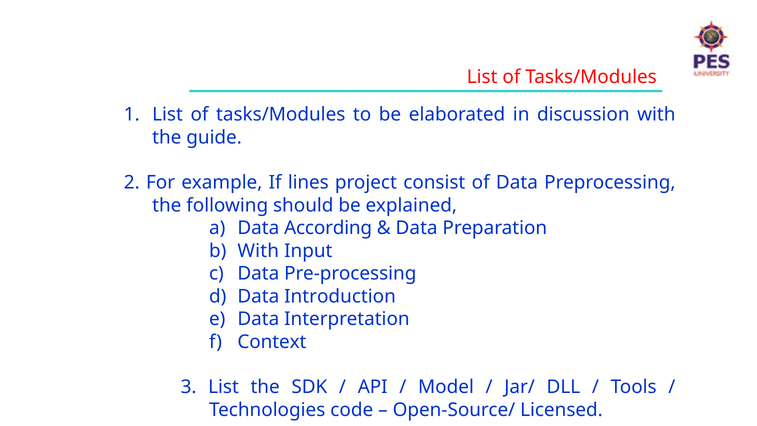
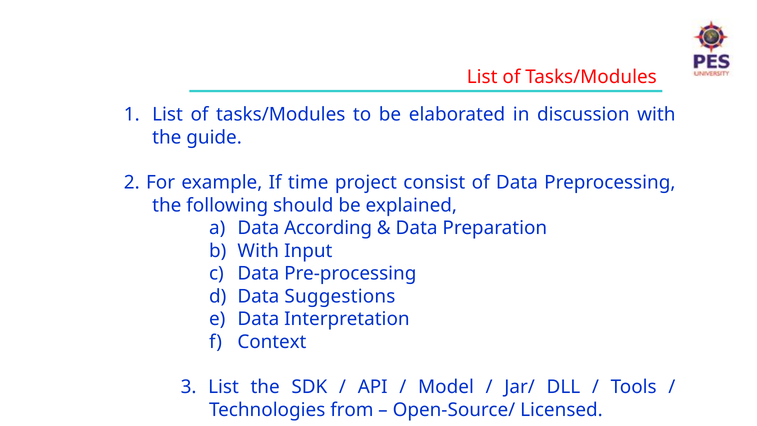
lines: lines -> time (308, 183)
Introduction: Introduction -> Suggestions (340, 296)
code: code -> from (352, 410)
